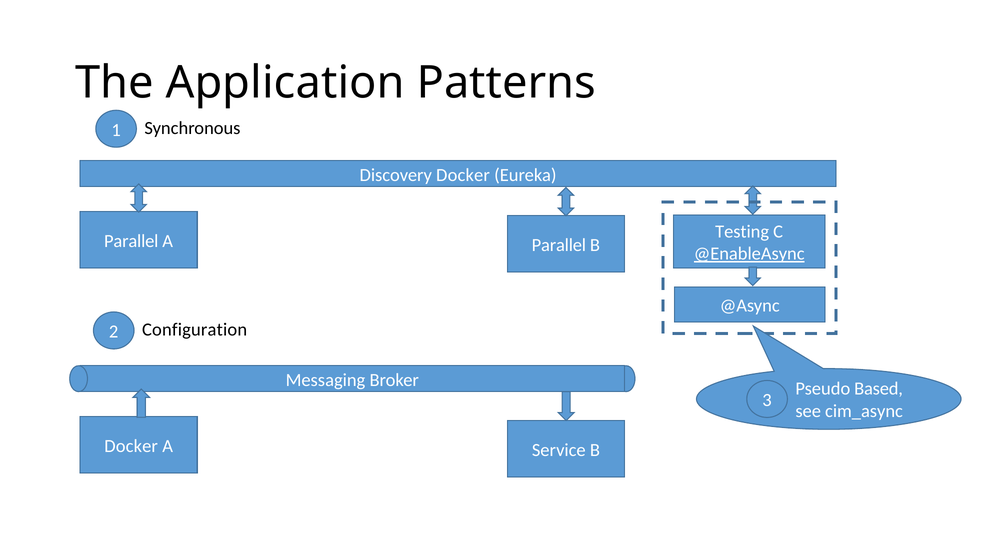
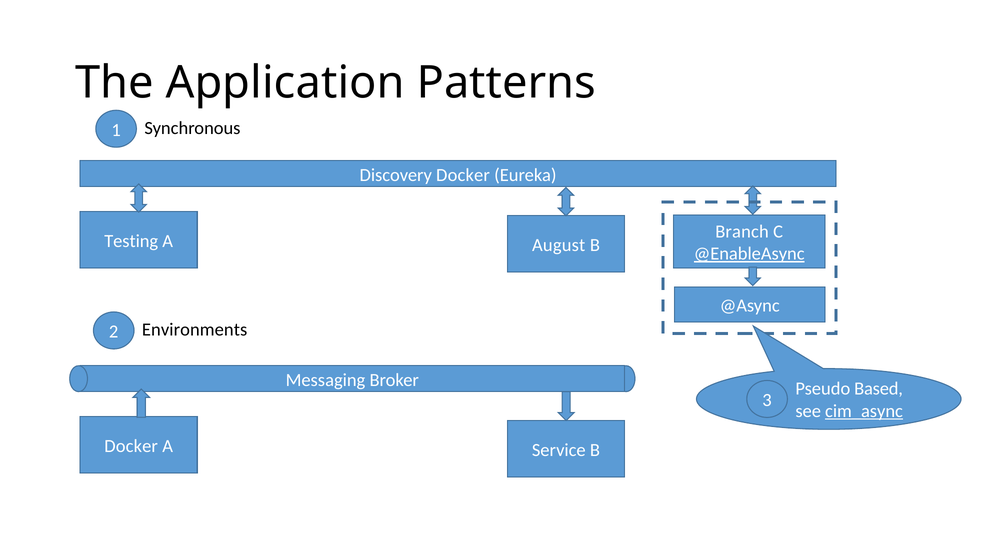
Testing: Testing -> Branch (742, 232)
Parallel: Parallel -> Testing (131, 241)
A Parallel: Parallel -> August (559, 245)
Configuration: Configuration -> Environments (195, 330)
cim_async underline: none -> present (864, 411)
